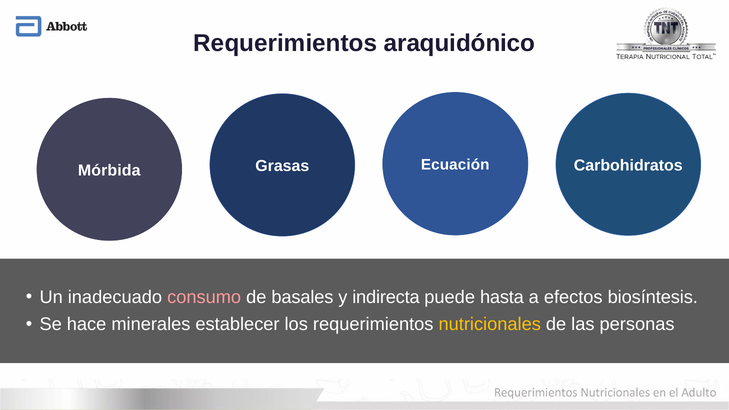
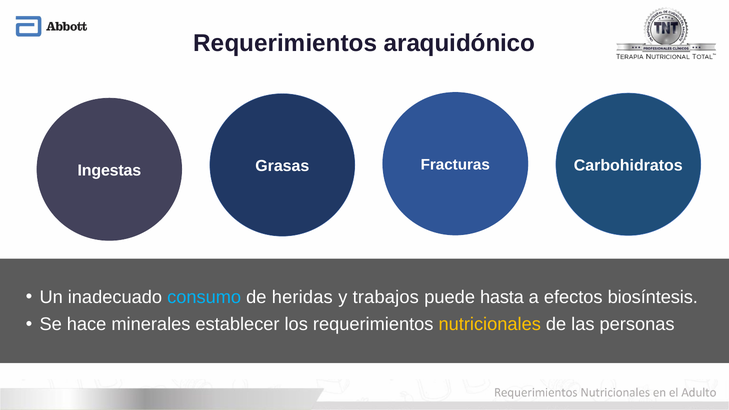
Ecuación: Ecuación -> Fracturas (455, 165)
Mórbida: Mórbida -> Ingestas (109, 170)
consumo colour: pink -> light blue (204, 297)
basales: basales -> heridas (302, 297)
indirecta: indirecta -> trabajos (386, 297)
